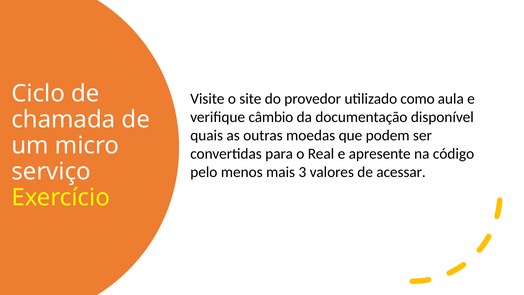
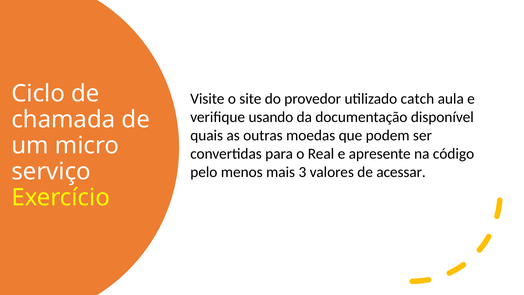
como: como -> catch (417, 99)
câmbio: câmbio -> usando (271, 117)
